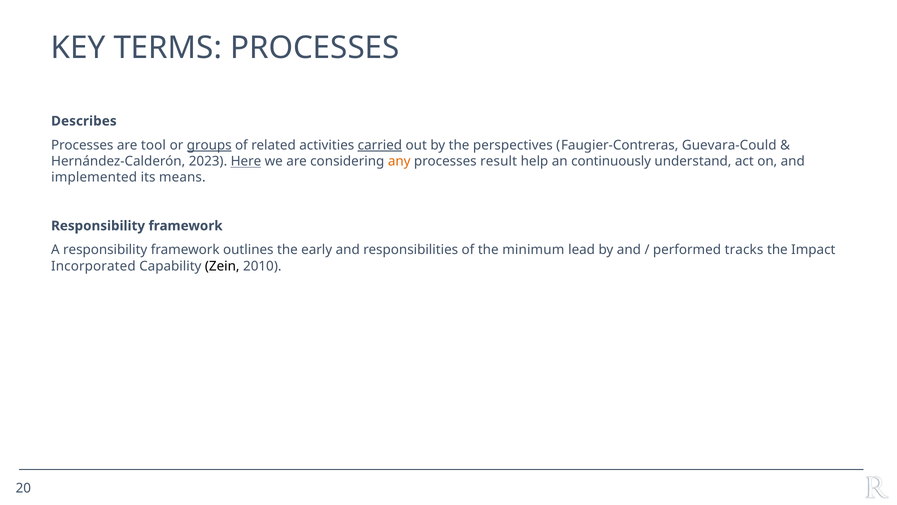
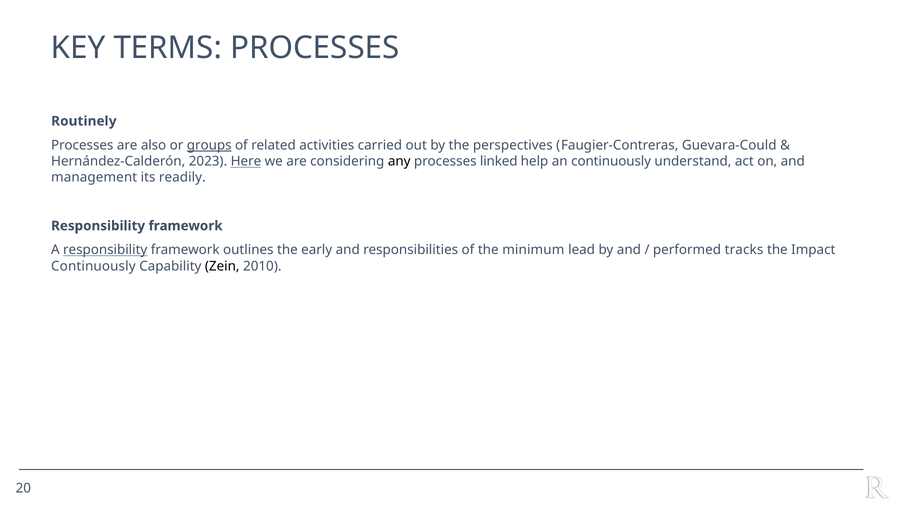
Describes: Describes -> Routinely (84, 121)
tool: tool -> also (154, 145)
carried underline: present -> none (380, 145)
any colour: orange -> black (399, 161)
result: result -> linked (499, 161)
implemented: implemented -> management (94, 177)
means: means -> readily (182, 177)
responsibility underline: none -> present (105, 250)
Incorporated: Incorporated -> Continuously (93, 266)
